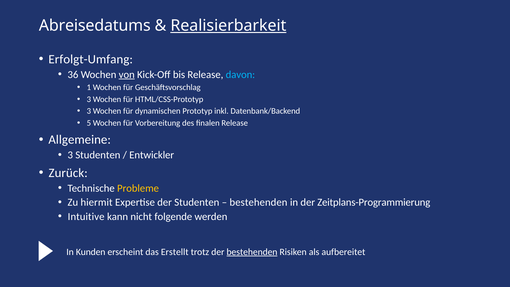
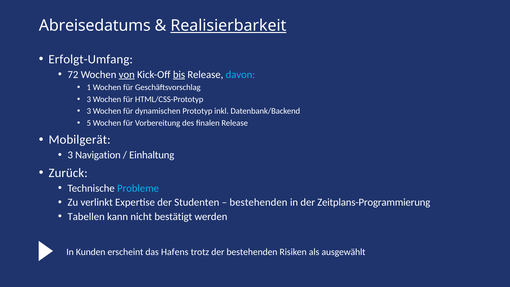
36: 36 -> 72 (73, 74)
bis underline: none -> present (179, 74)
Allgemeine: Allgemeine -> Mobilgerät (80, 140)
3 Studenten: Studenten -> Navigation (98, 155)
Entwickler: Entwickler -> Einhaltung (152, 155)
Probleme colour: yellow -> light blue (138, 188)
hiermit: hiermit -> verlinkt (97, 202)
Intuitive: Intuitive -> Tabellen (86, 216)
folgende: folgende -> bestätigt (173, 216)
Erstellt: Erstellt -> Hafens (175, 252)
bestehenden underline: present -> none (252, 252)
aufbereitet: aufbereitet -> ausgewählt (343, 252)
